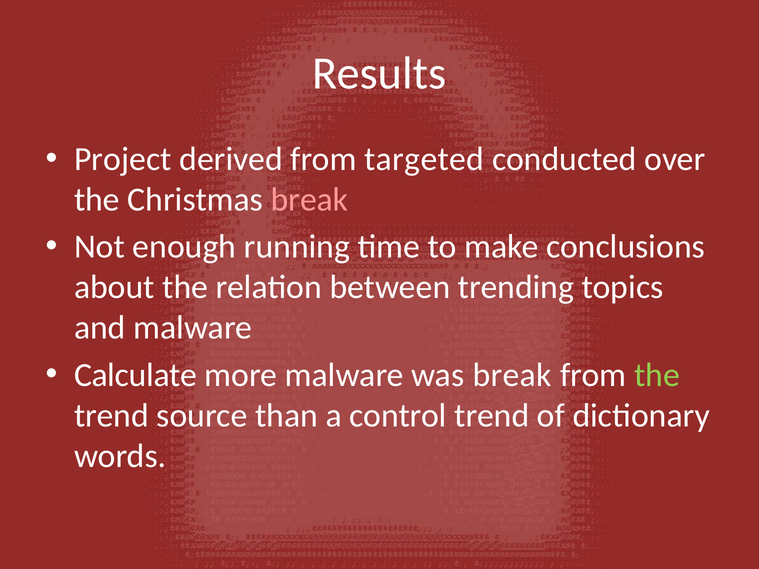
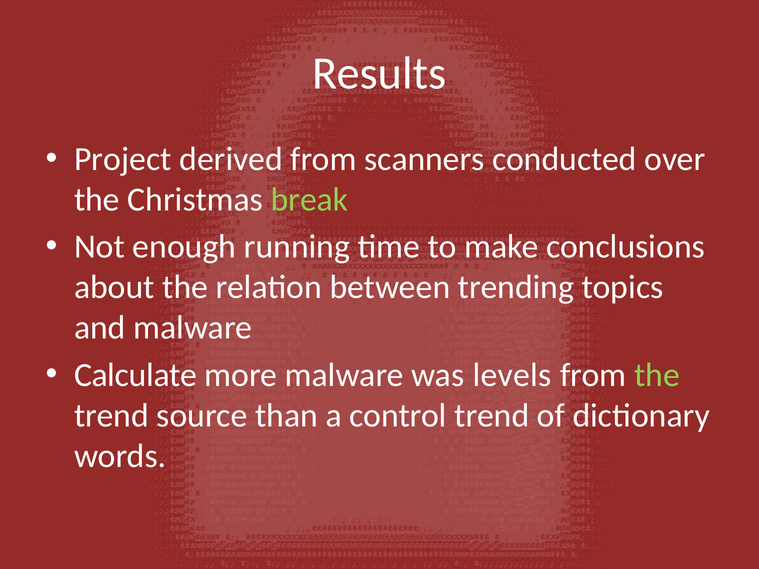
targeted: targeted -> scanners (424, 159)
break colour: pink -> light green (309, 200)
was break: break -> levels (512, 375)
